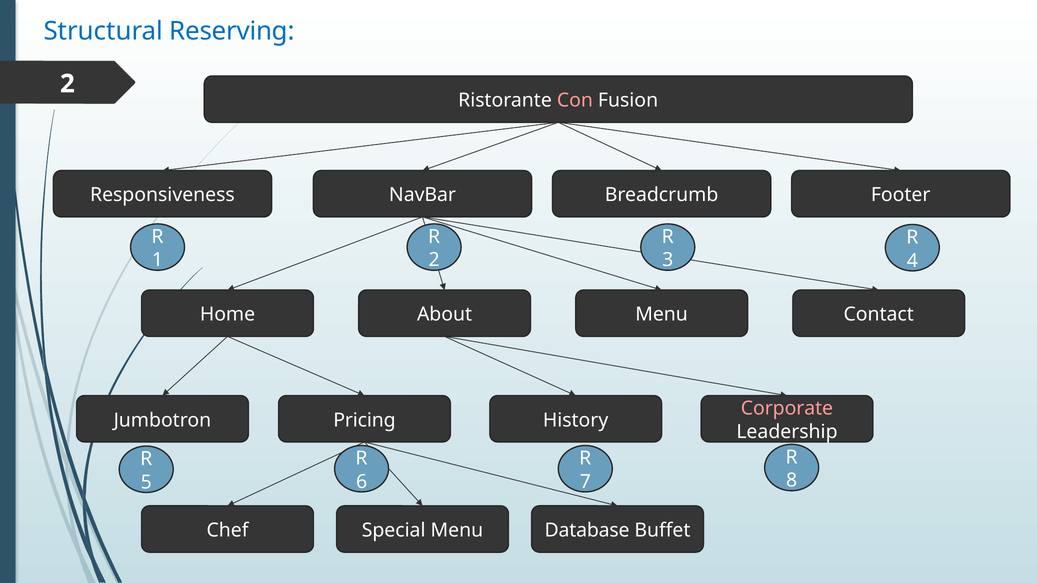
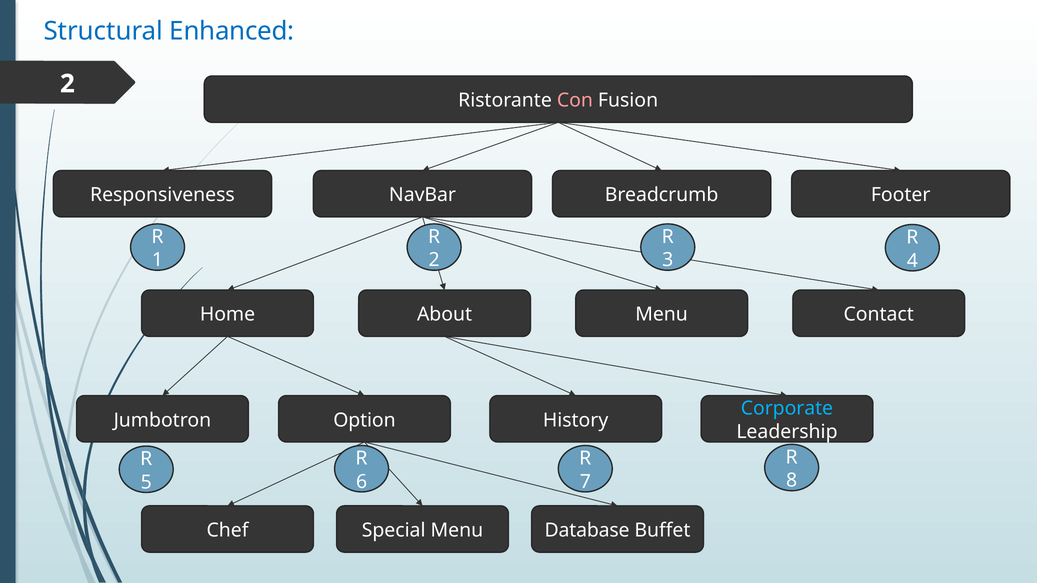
Reserving: Reserving -> Enhanced (232, 31)
Corporate colour: pink -> light blue (787, 409)
Pricing: Pricing -> Option (364, 420)
